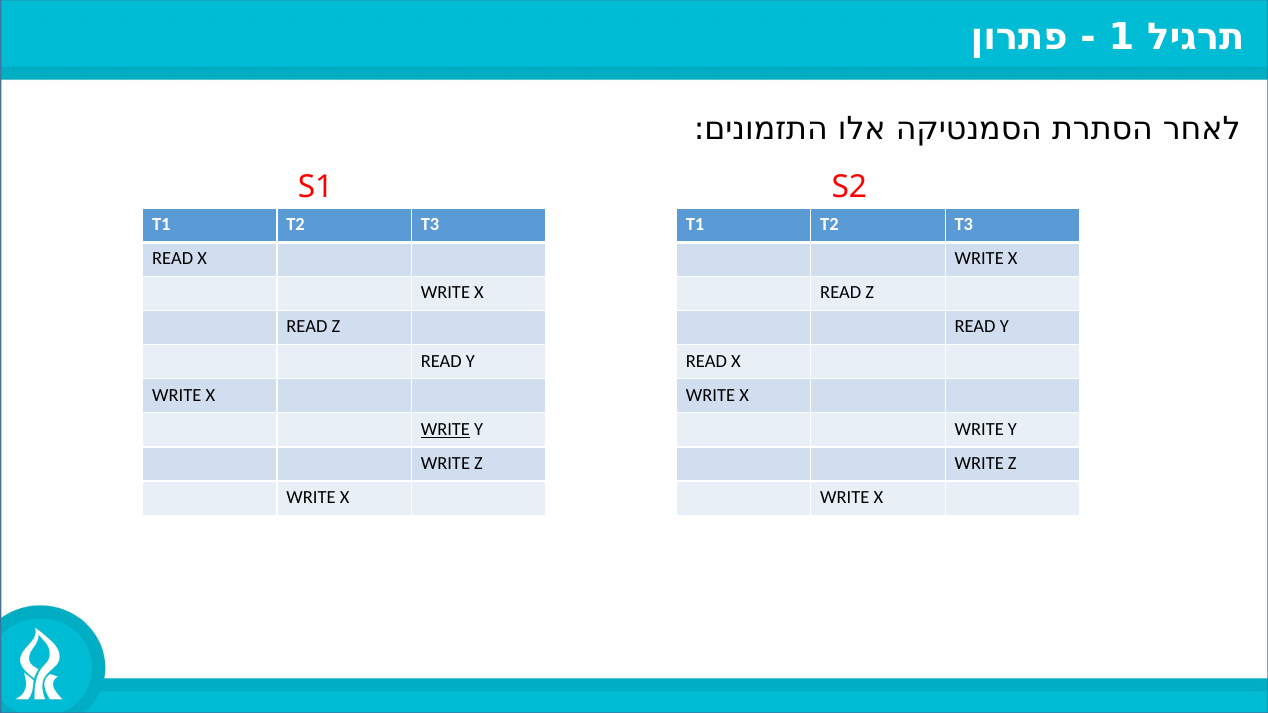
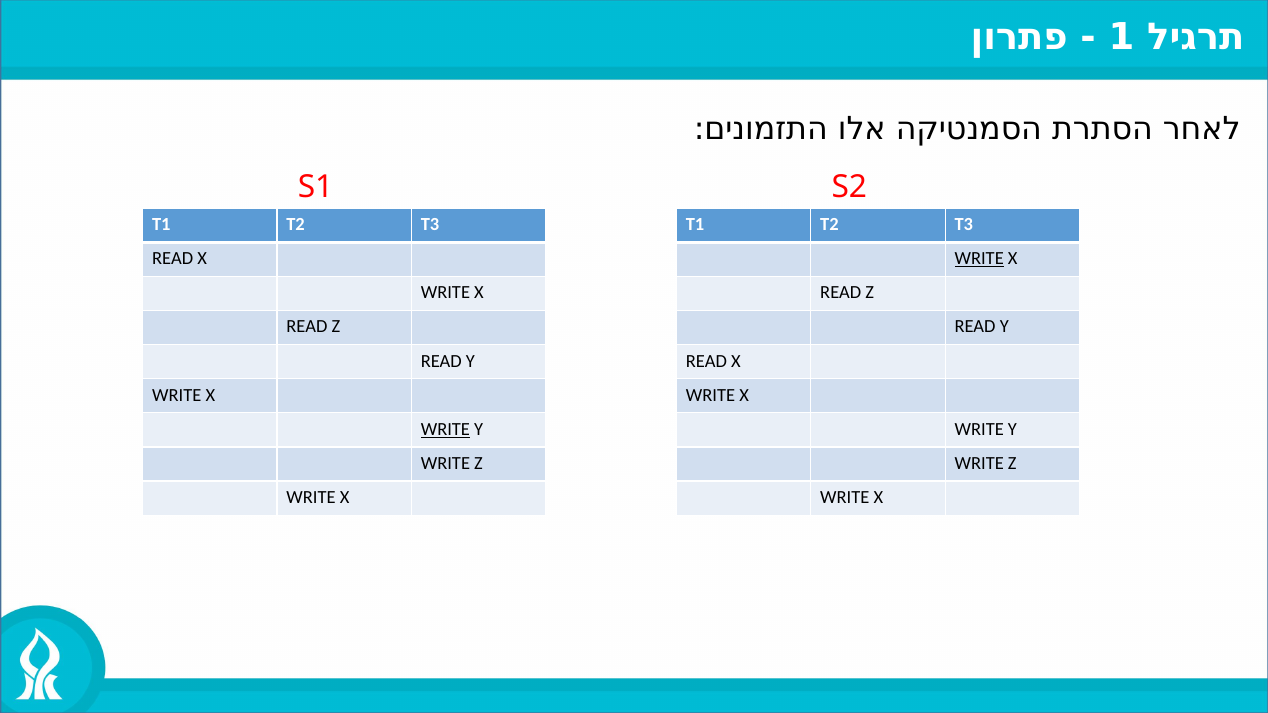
WRITE underline: none -> present (979, 259)
